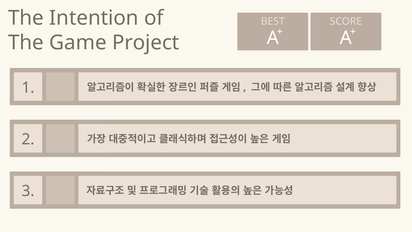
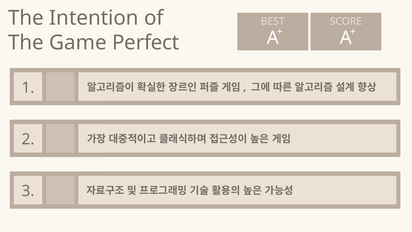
Project: Project -> Perfect (146, 43)
